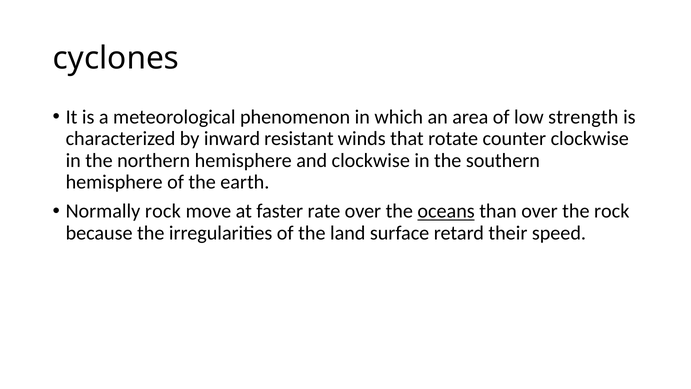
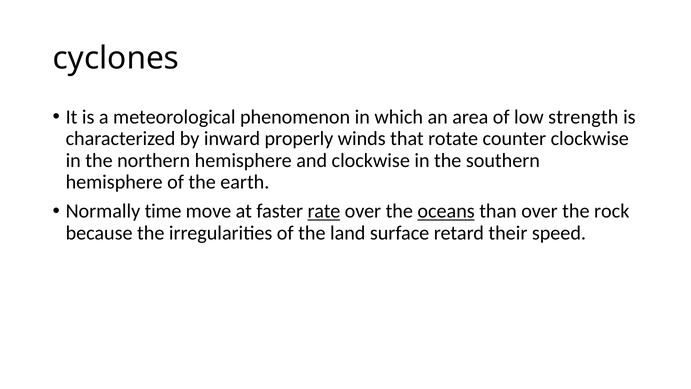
resistant: resistant -> properly (299, 139)
Normally rock: rock -> time (163, 211)
rate underline: none -> present (324, 211)
